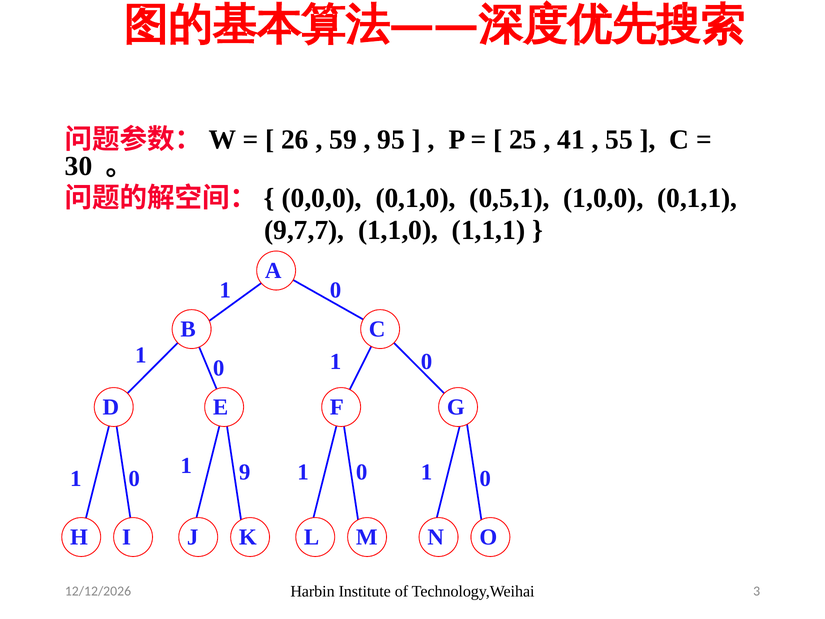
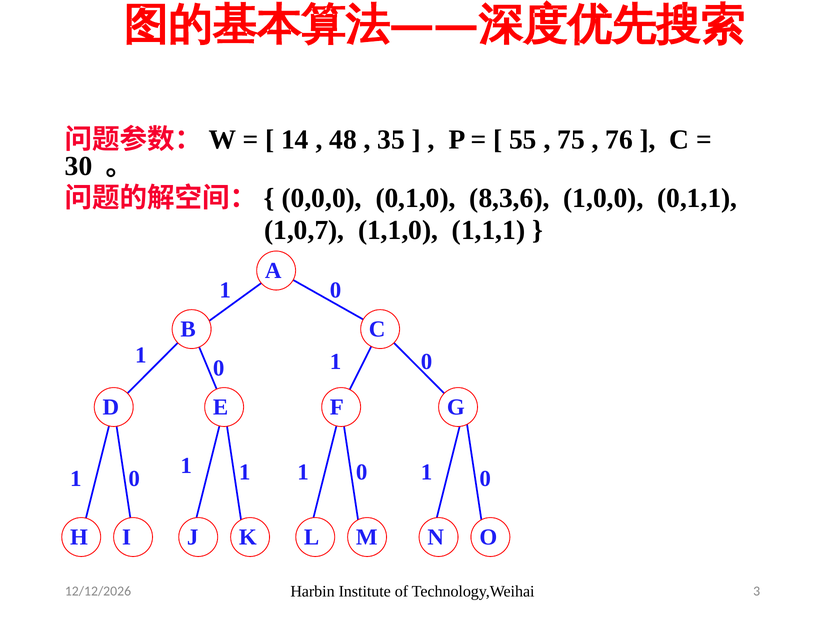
26: 26 -> 14 (295, 140)
59: 59 -> 48 (343, 140)
95: 95 -> 35 (391, 140)
25: 25 -> 55 (523, 140)
41: 41 -> 75 (571, 140)
55: 55 -> 76 (619, 140)
0,5,1: 0,5,1 -> 8,3,6 (510, 198)
9,7,7: 9,7,7 -> 1,0,7 (304, 230)
0 9: 9 -> 1 (245, 472)
